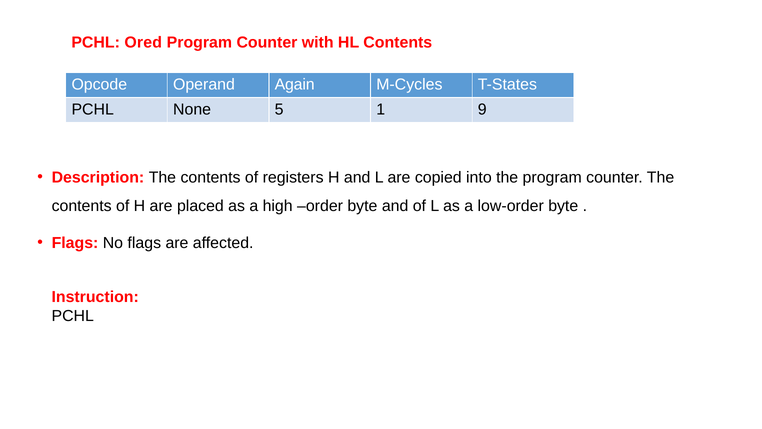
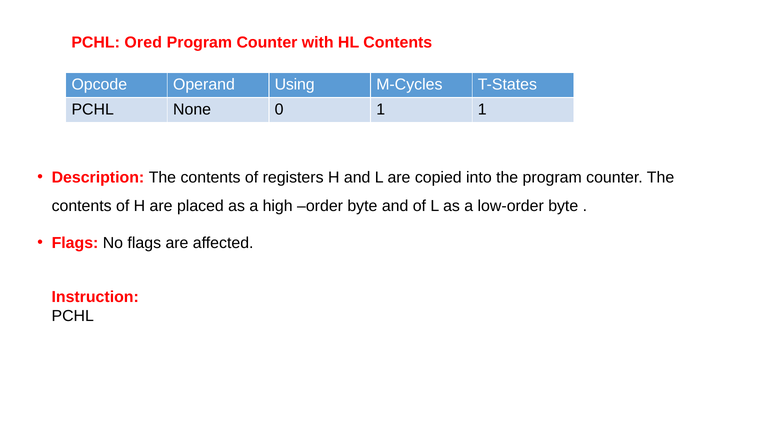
Again: Again -> Using (295, 85)
5: 5 -> 0 (279, 109)
1 9: 9 -> 1 (482, 109)
